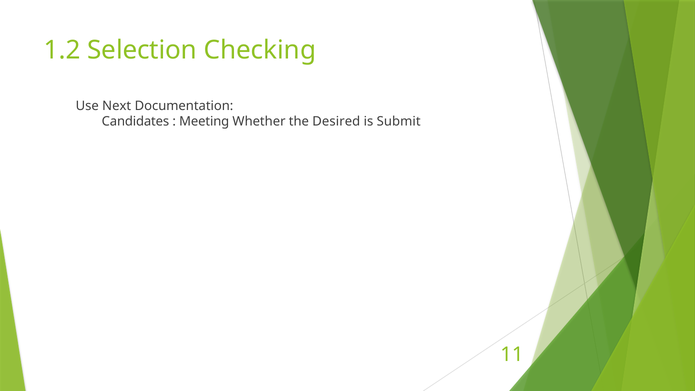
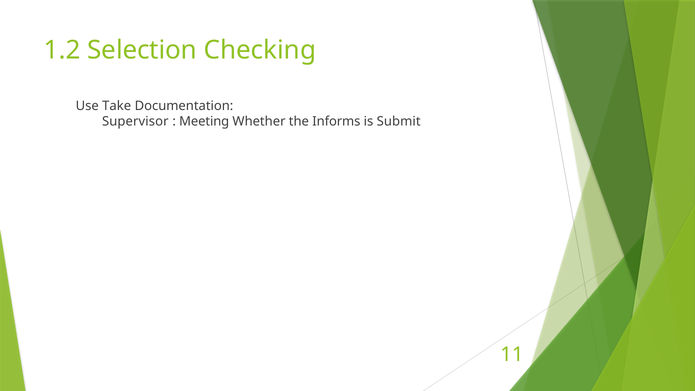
Next: Next -> Take (117, 106)
Candidates: Candidates -> Supervisor (135, 121)
Desired: Desired -> Informs (336, 121)
